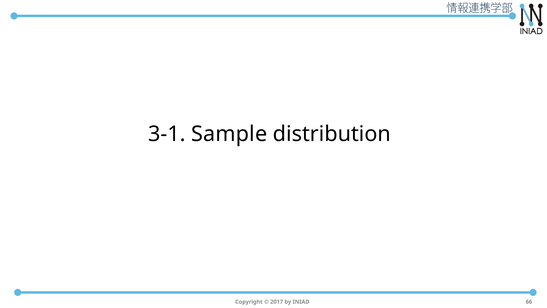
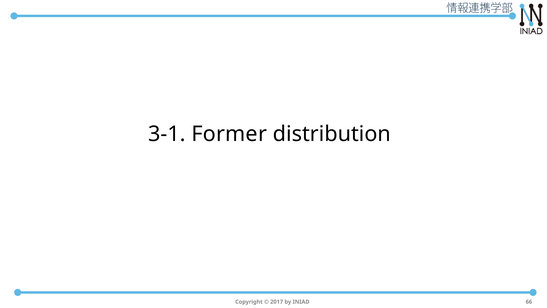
Sample: Sample -> Former (229, 134)
